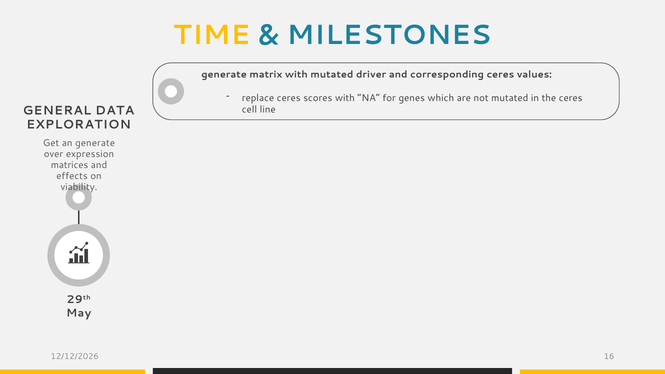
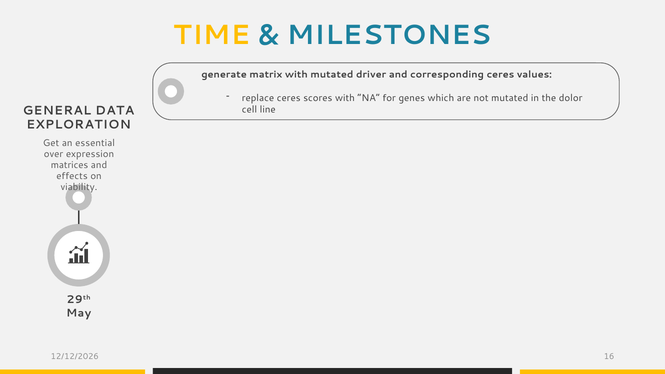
the ceres: ceres -> dolor (571, 98)
an generate: generate -> essential (95, 143)
